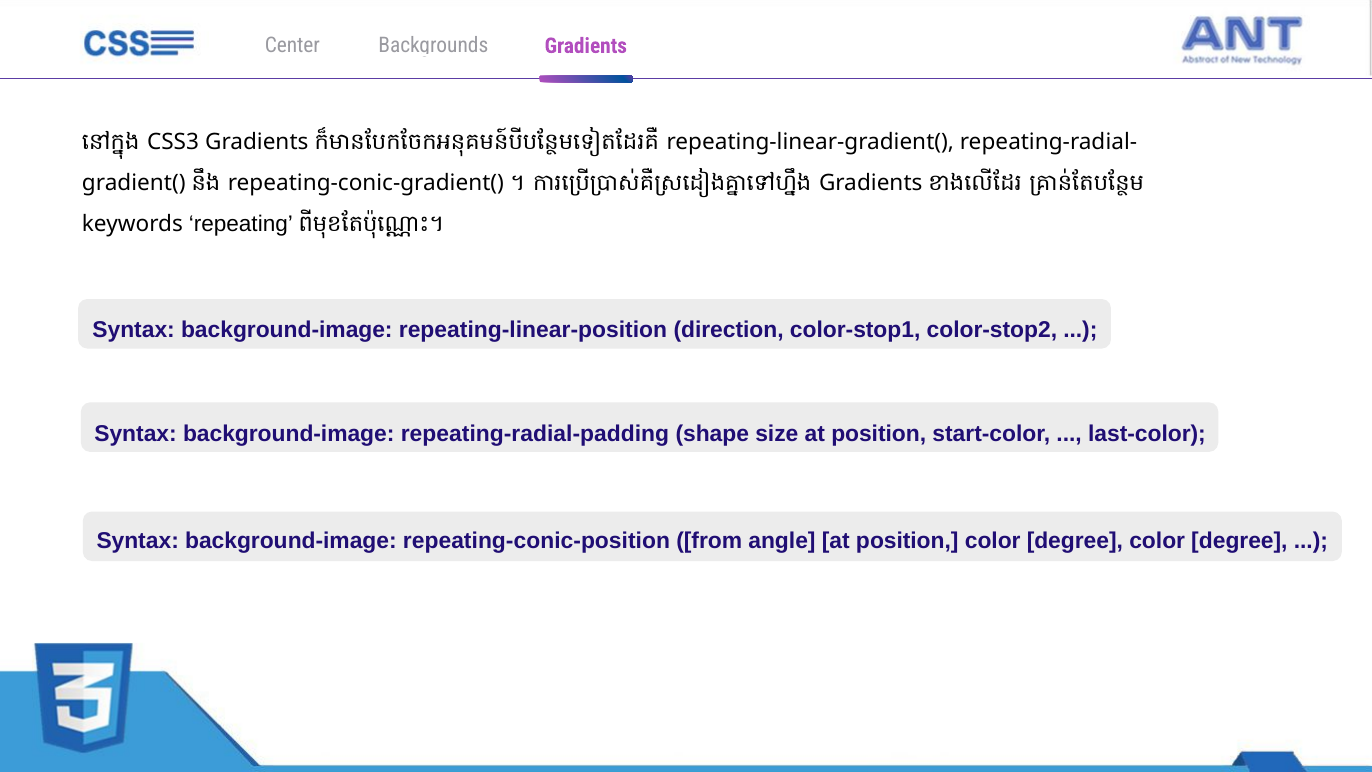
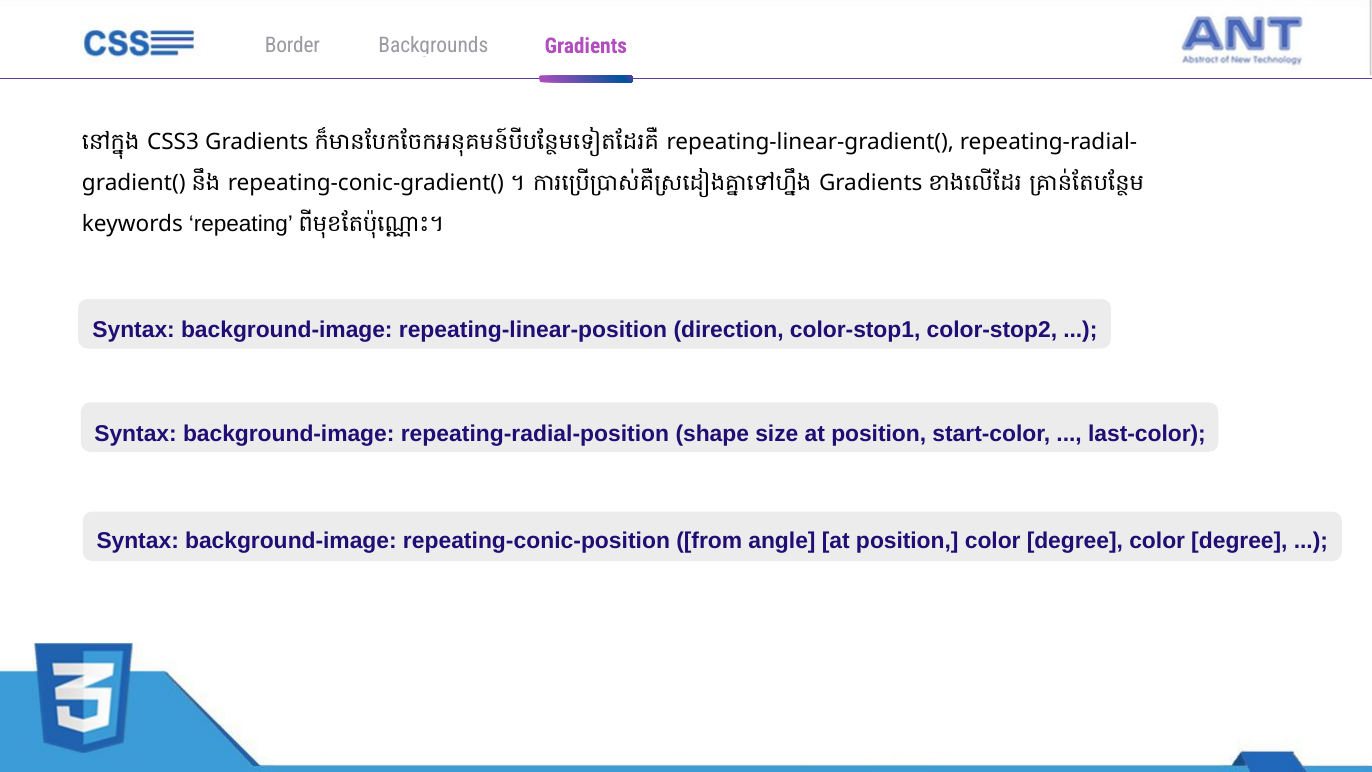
Center: Center -> Border (292, 46)
repeating-radial-padding: repeating-radial-padding -> repeating-radial-position (535, 434)
